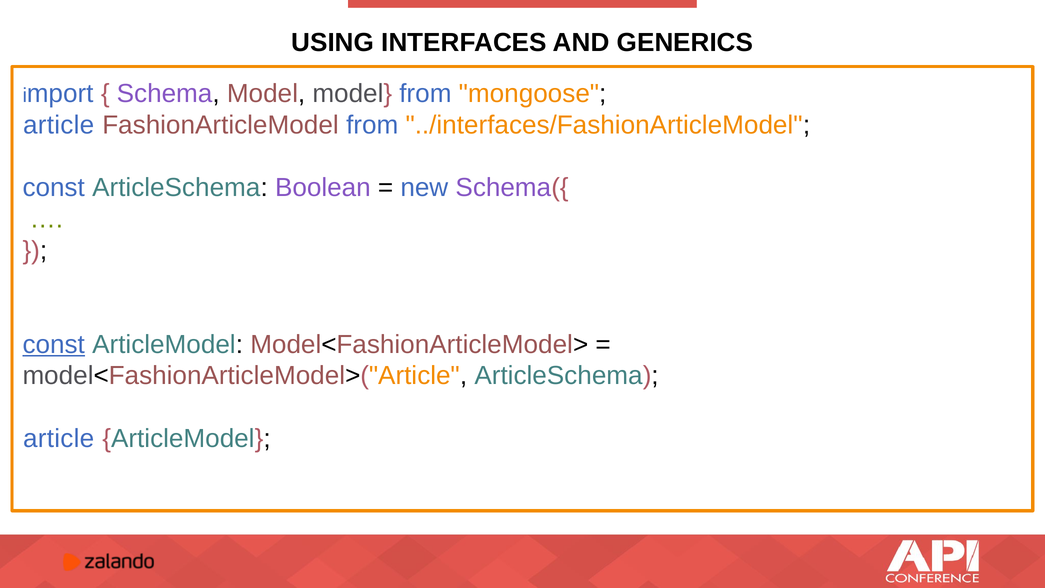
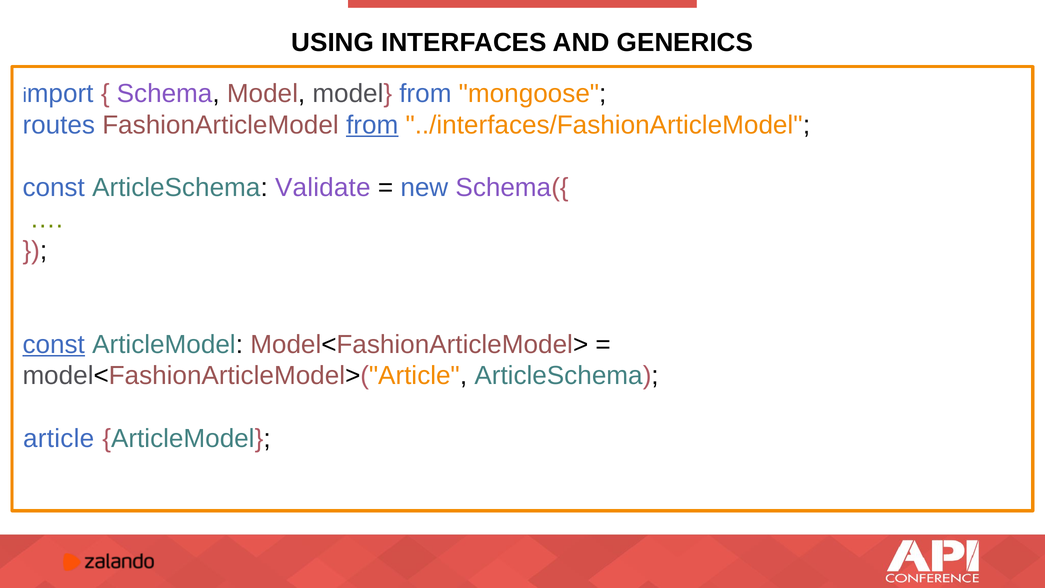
article: article -> routes (59, 125)
from underline: none -> present (372, 125)
Boolean: Boolean -> Validate (323, 188)
